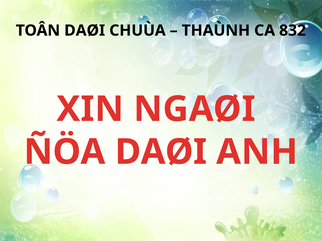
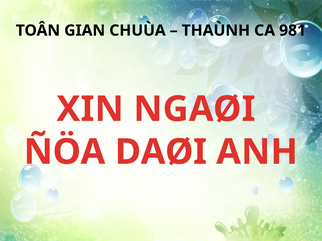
TOÂN DAØI: DAØI -> GIAN (85, 31)
832: 832 -> 981 (293, 31)
